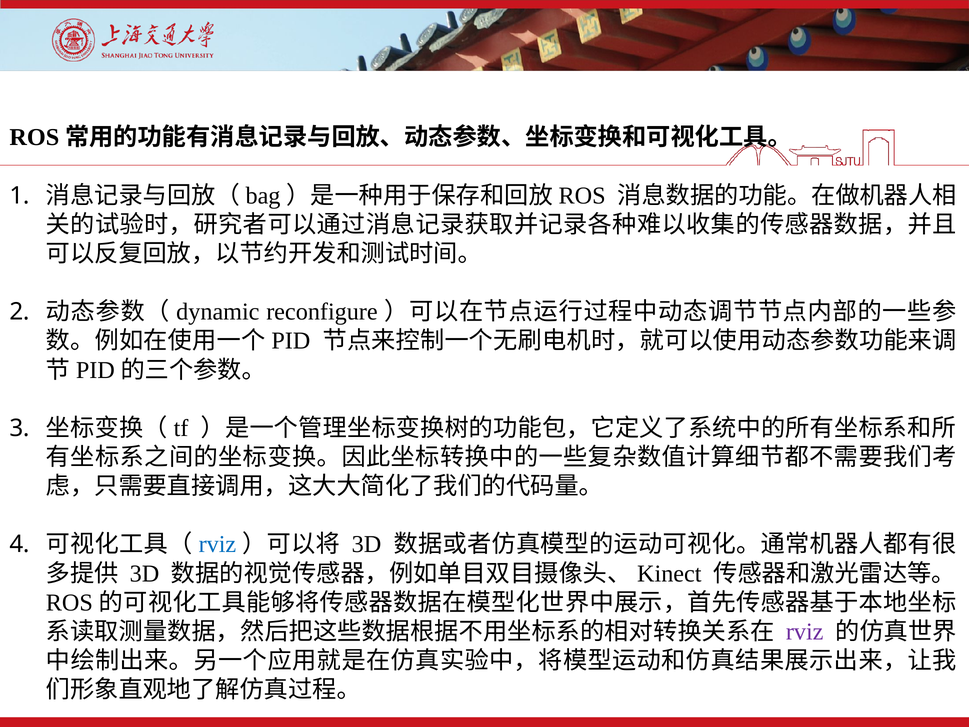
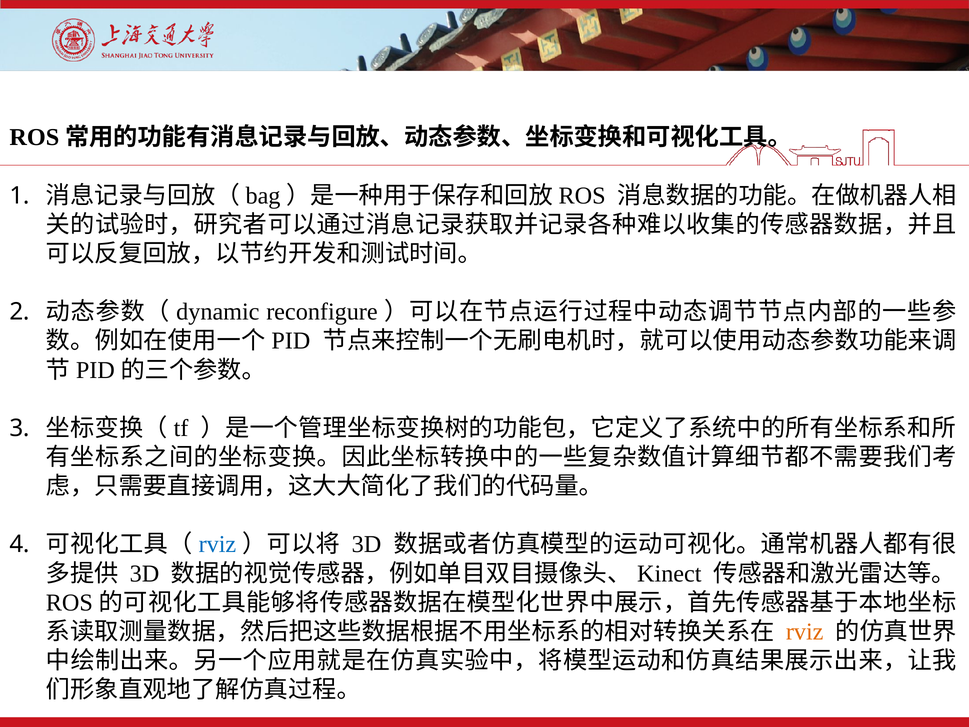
rviz colour: purple -> orange (805, 632)
